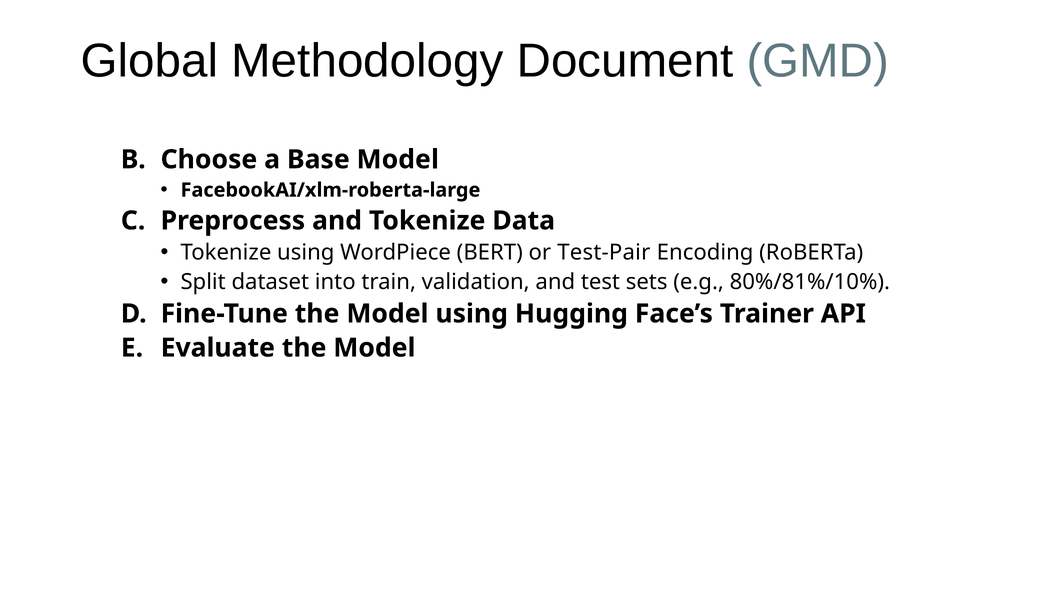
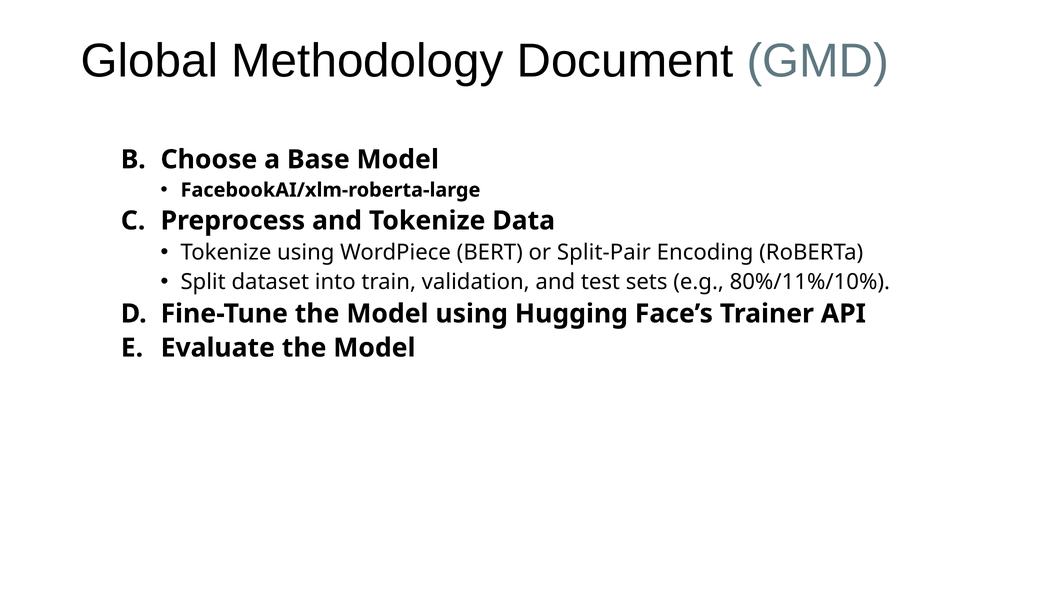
Test-Pair: Test-Pair -> Split-Pair (604, 253)
80%/81%/10%: 80%/81%/10% -> 80%/11%/10% (810, 282)
